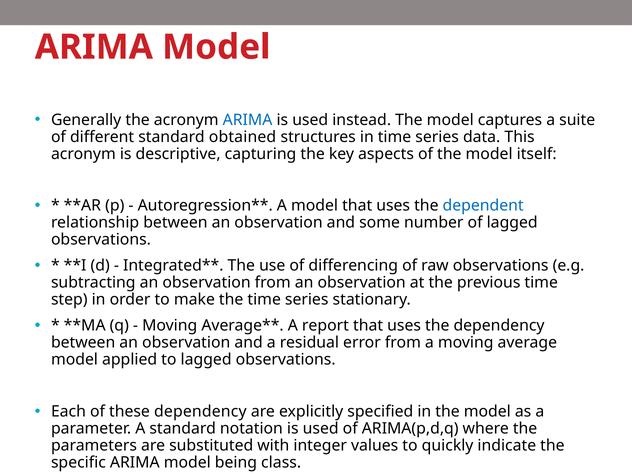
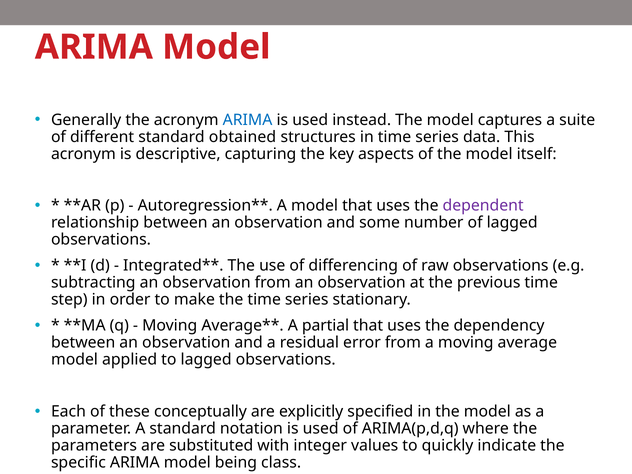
dependent colour: blue -> purple (483, 206)
report: report -> partial (326, 326)
these dependency: dependency -> conceptually (200, 411)
